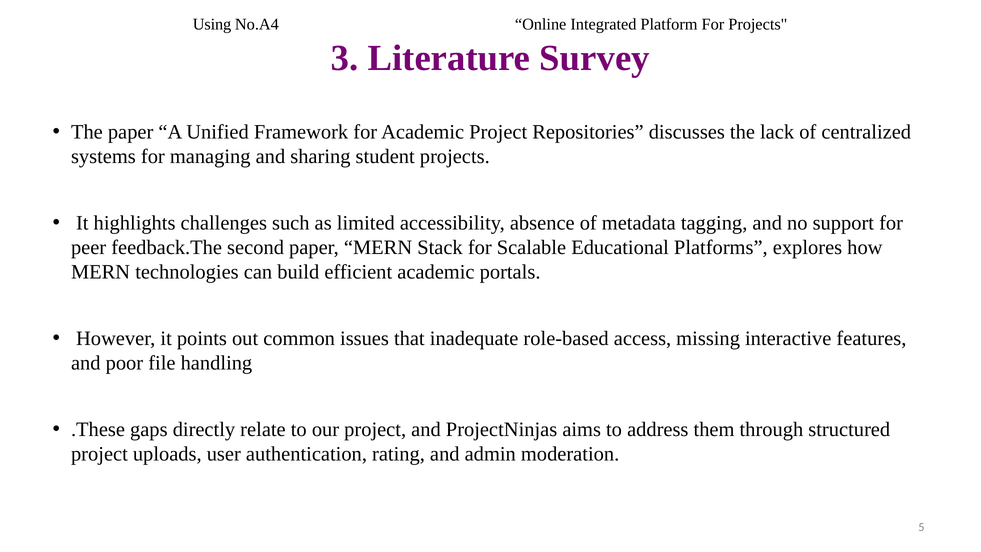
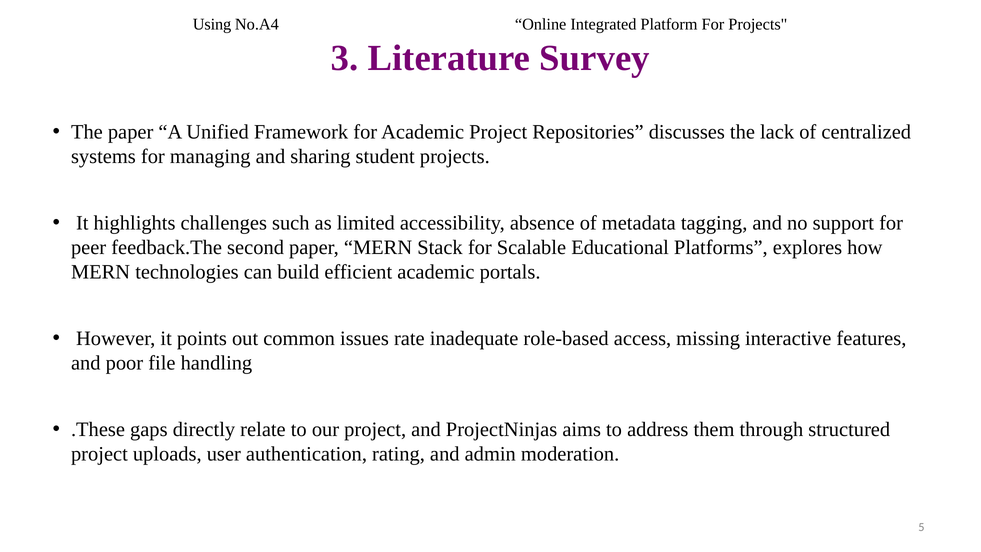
that: that -> rate (409, 338)
